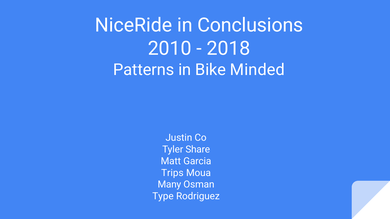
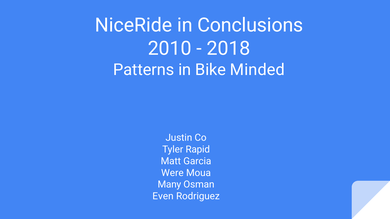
Share: Share -> Rapid (198, 150)
Trips: Trips -> Were (172, 173)
Type: Type -> Even (163, 196)
